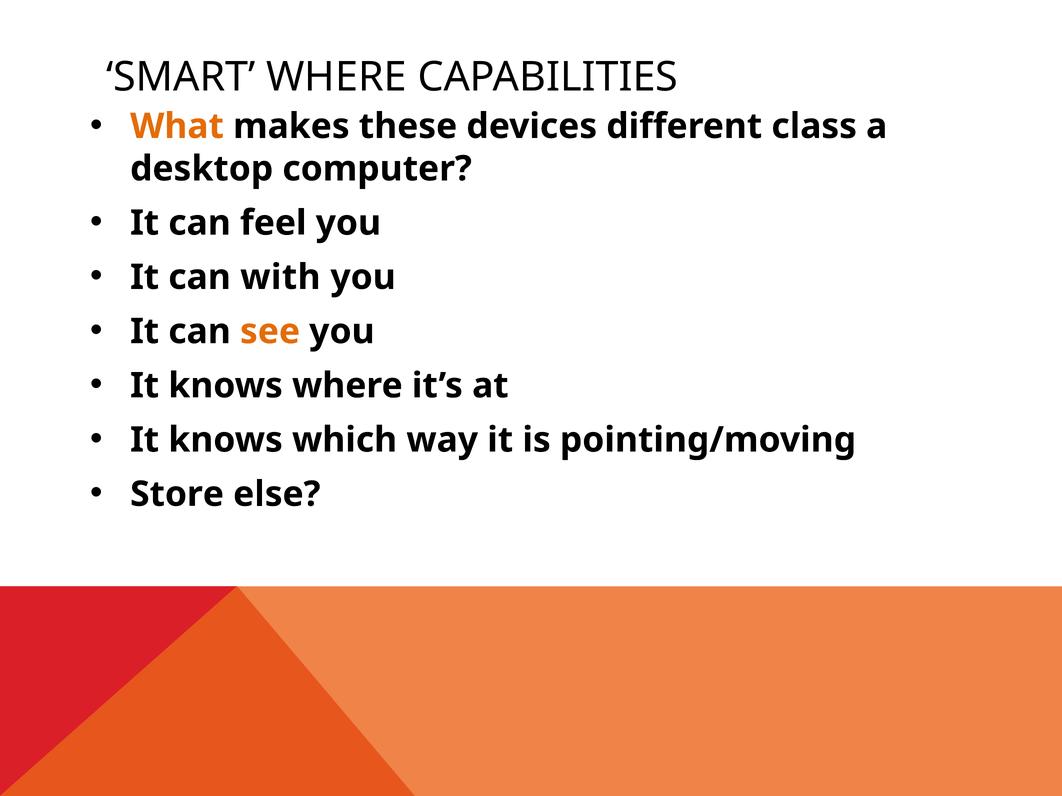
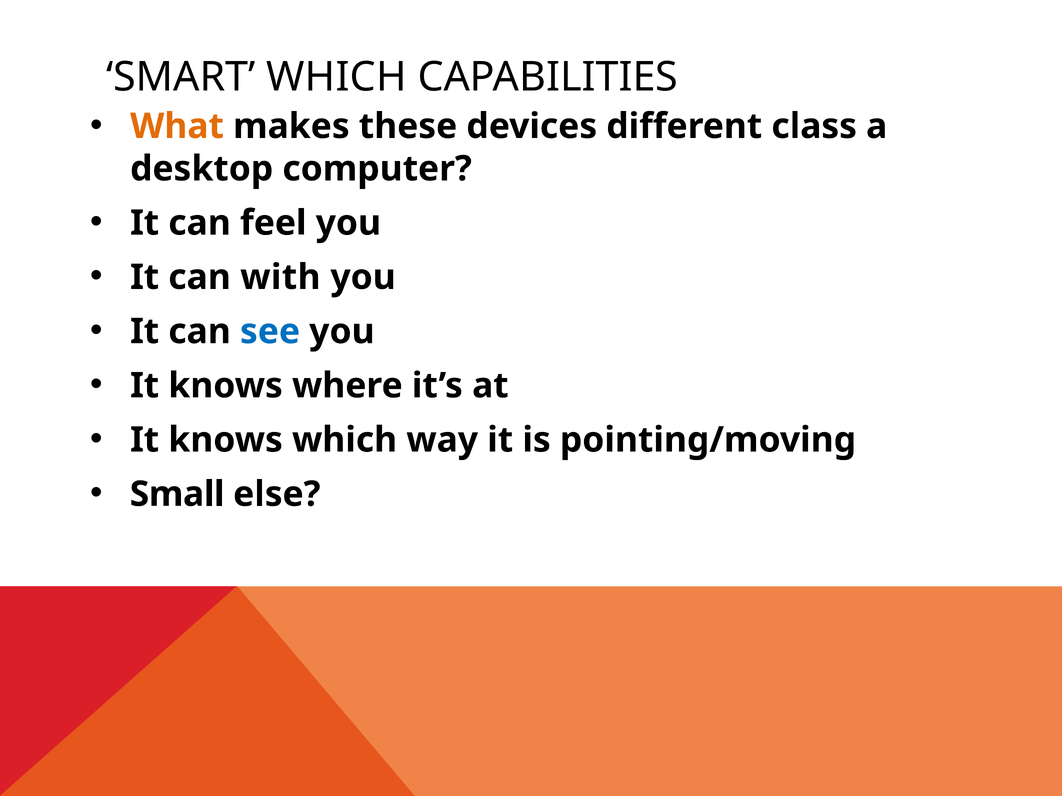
SMART WHERE: WHERE -> WHICH (336, 77)
see colour: orange -> blue (270, 332)
Store: Store -> Small (177, 494)
